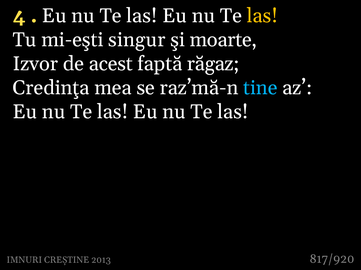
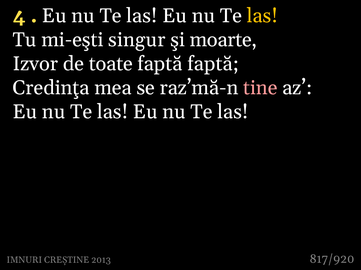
acest: acest -> toate (111, 64)
faptă răgaz: răgaz -> faptă (213, 64)
tine colour: light blue -> pink (260, 88)
